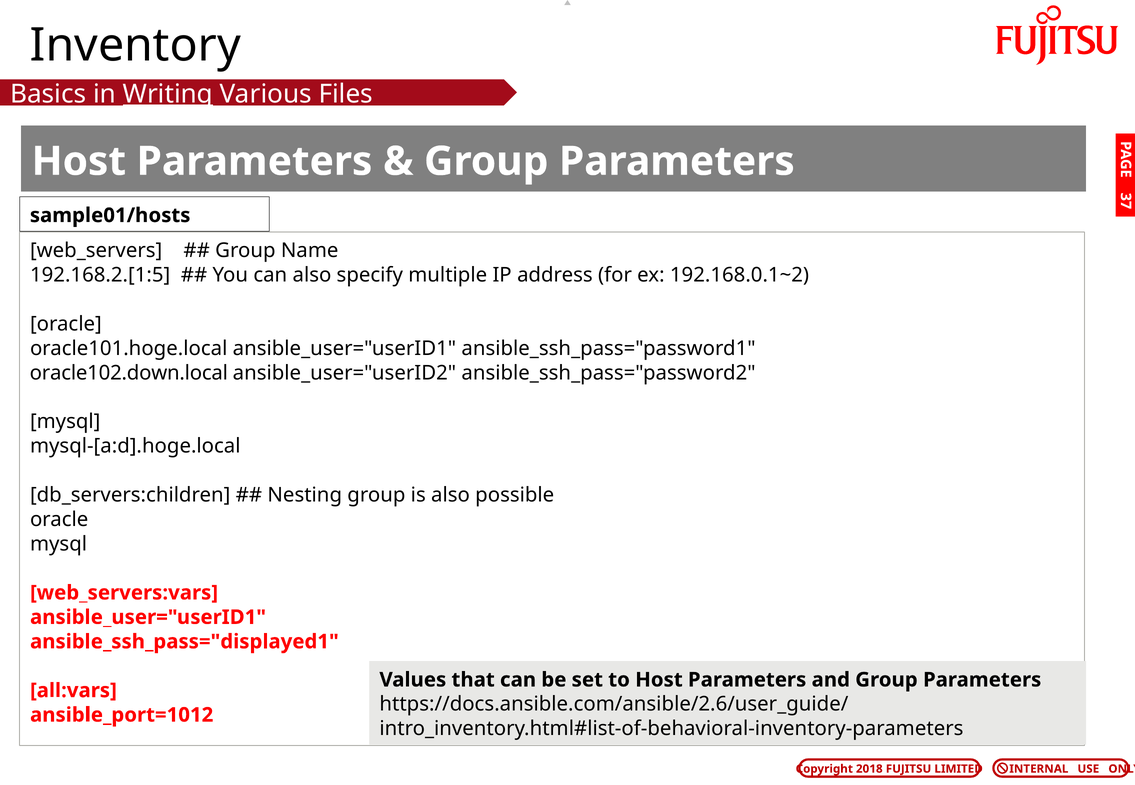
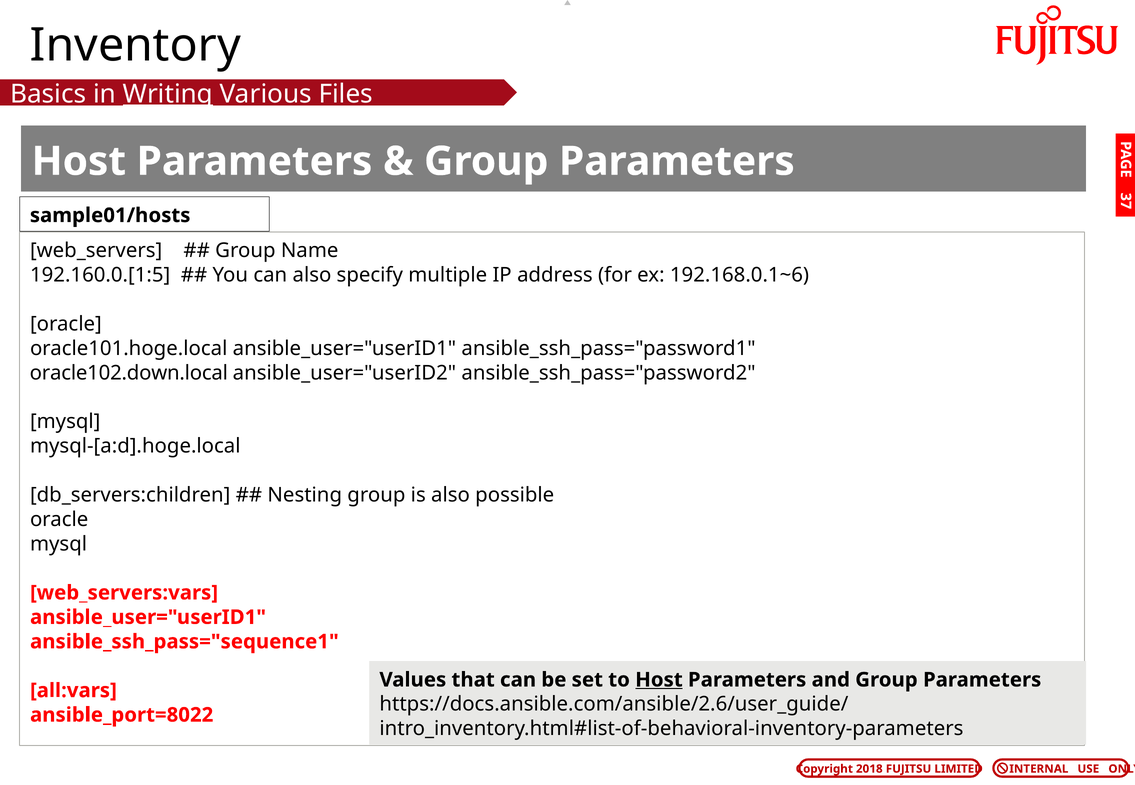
192.168.2.[1:5: 192.168.2.[1:5 -> 192.160.0.[1:5 (100, 275)
192.168.0.1~2: 192.168.0.1~2 -> 192.168.0.1~6 (740, 275)
ansible_ssh_pass="displayed1: ansible_ssh_pass="displayed1 -> ansible_ssh_pass="sequence1 (184, 642)
Host underline: none -> present (659, 680)
ansible_port=1012: ansible_port=1012 -> ansible_port=8022 (122, 716)
